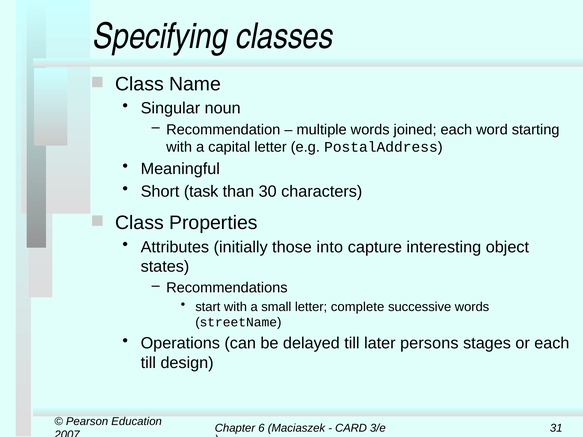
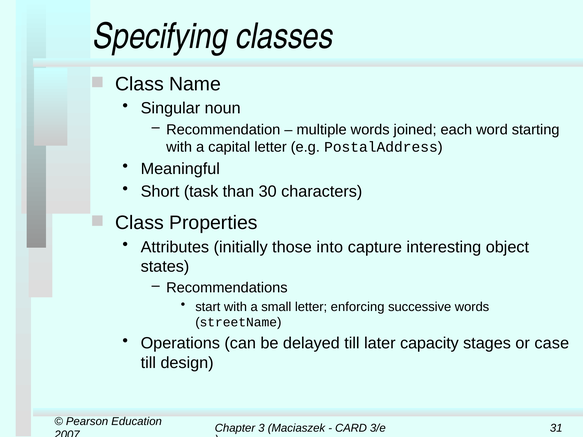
complete: complete -> enforcing (358, 307)
persons: persons -> capacity (429, 344)
or each: each -> case (552, 344)
6: 6 -> 3 (261, 428)
